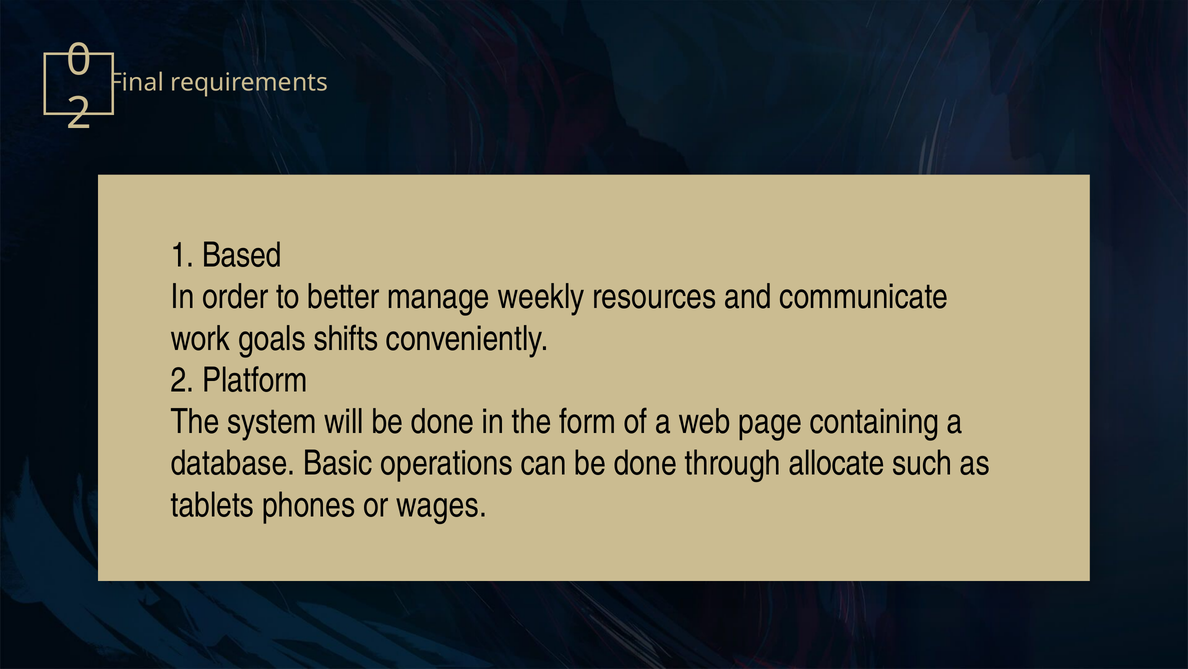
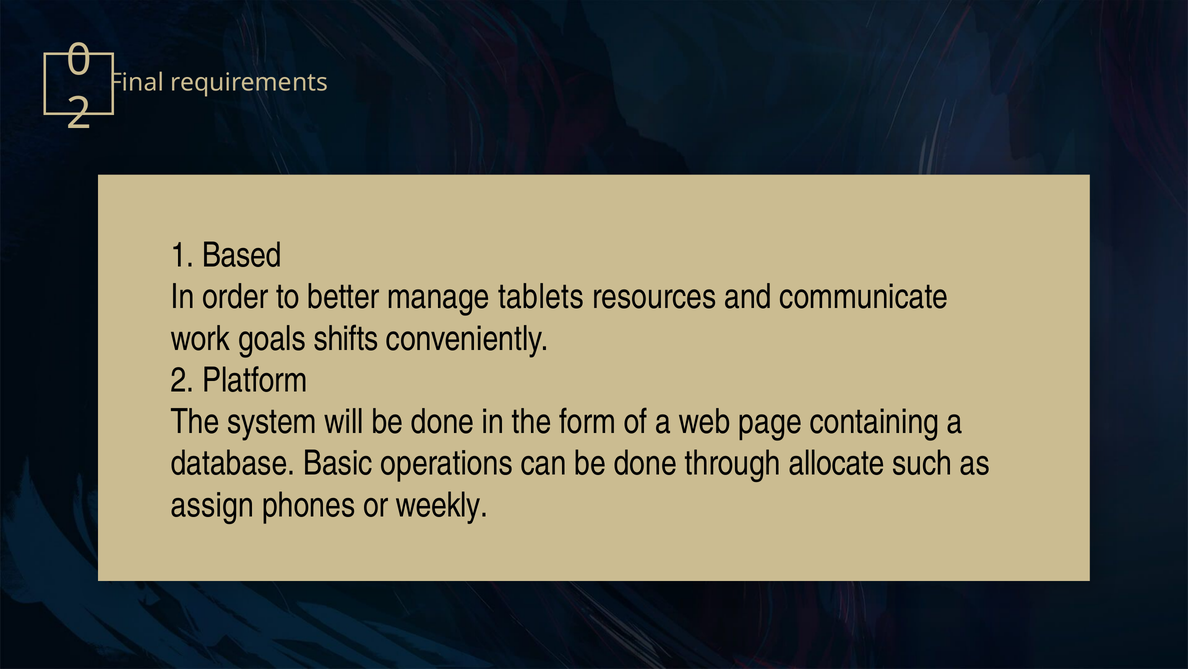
weekly: weekly -> tablets (541, 297)
tablets: tablets -> assign (212, 505)
wages: wages -> weekly (442, 505)
